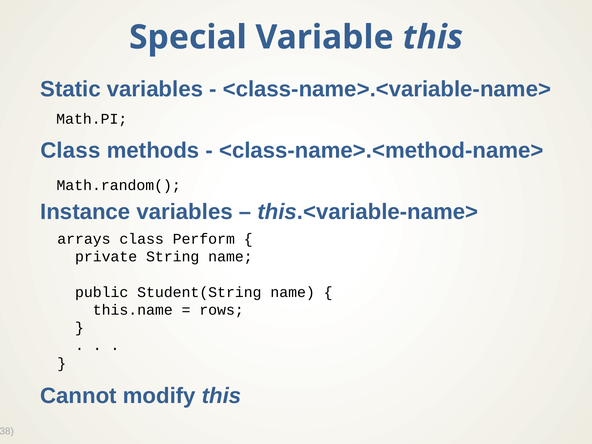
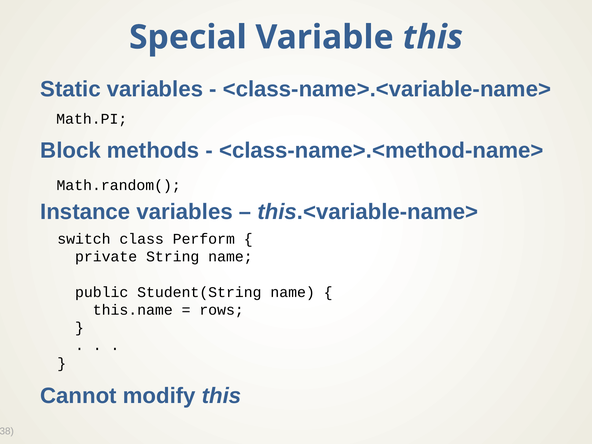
Class: Class -> Block (71, 151)
arrays: arrays -> switch (84, 239)
